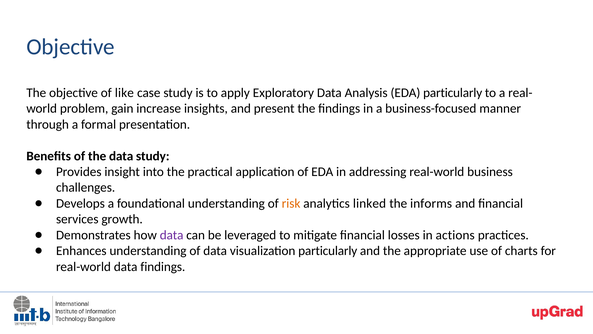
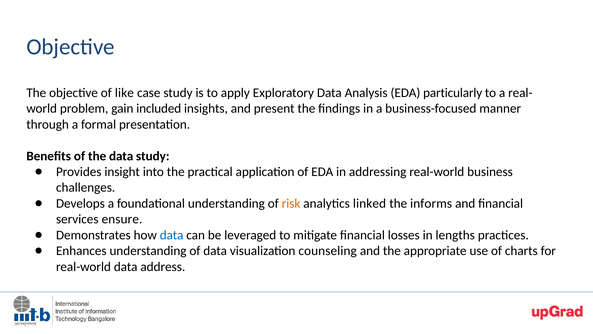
increase: increase -> included (159, 108)
growth: growth -> ensure (122, 219)
data colour: purple -> blue (172, 235)
actions: actions -> lengths (455, 235)
visualization particularly: particularly -> counseling (328, 251)
data findings: findings -> address (163, 266)
